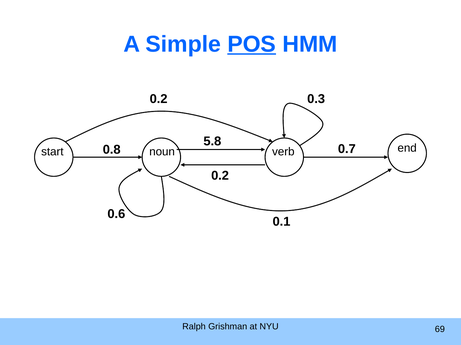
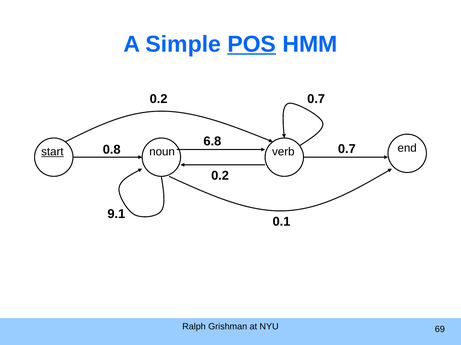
0.3: 0.3 -> 0.7 (316, 99)
5.8: 5.8 -> 6.8 (212, 141)
start underline: none -> present (52, 152)
0.6: 0.6 -> 9.1 (116, 214)
